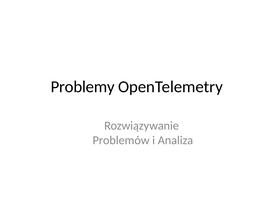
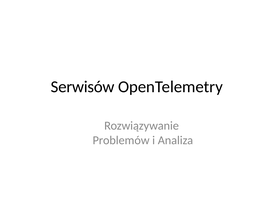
Problemy: Problemy -> Serwisów (83, 87)
